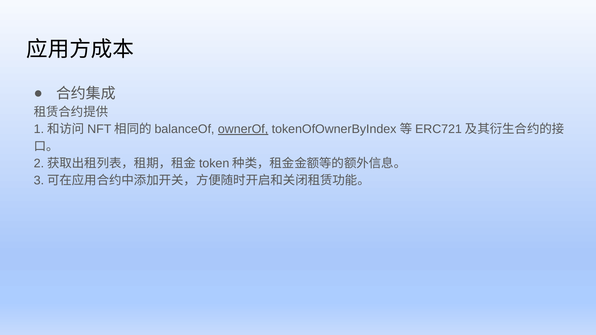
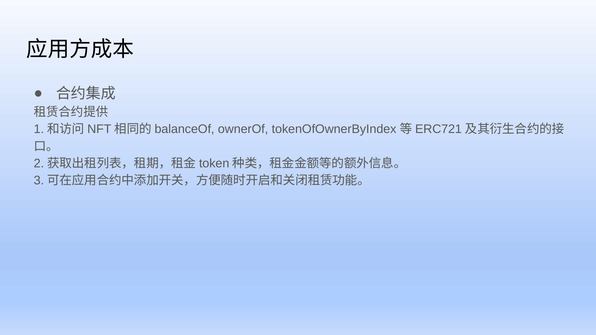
ownerOf underline: present -> none (243, 129)
